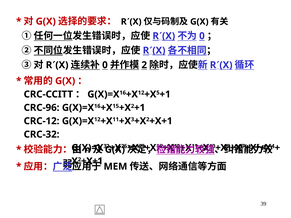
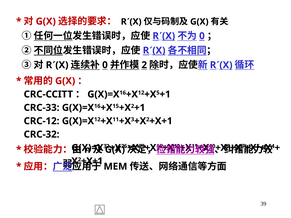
CRC-96: CRC-96 -> CRC-33 (42, 108)
